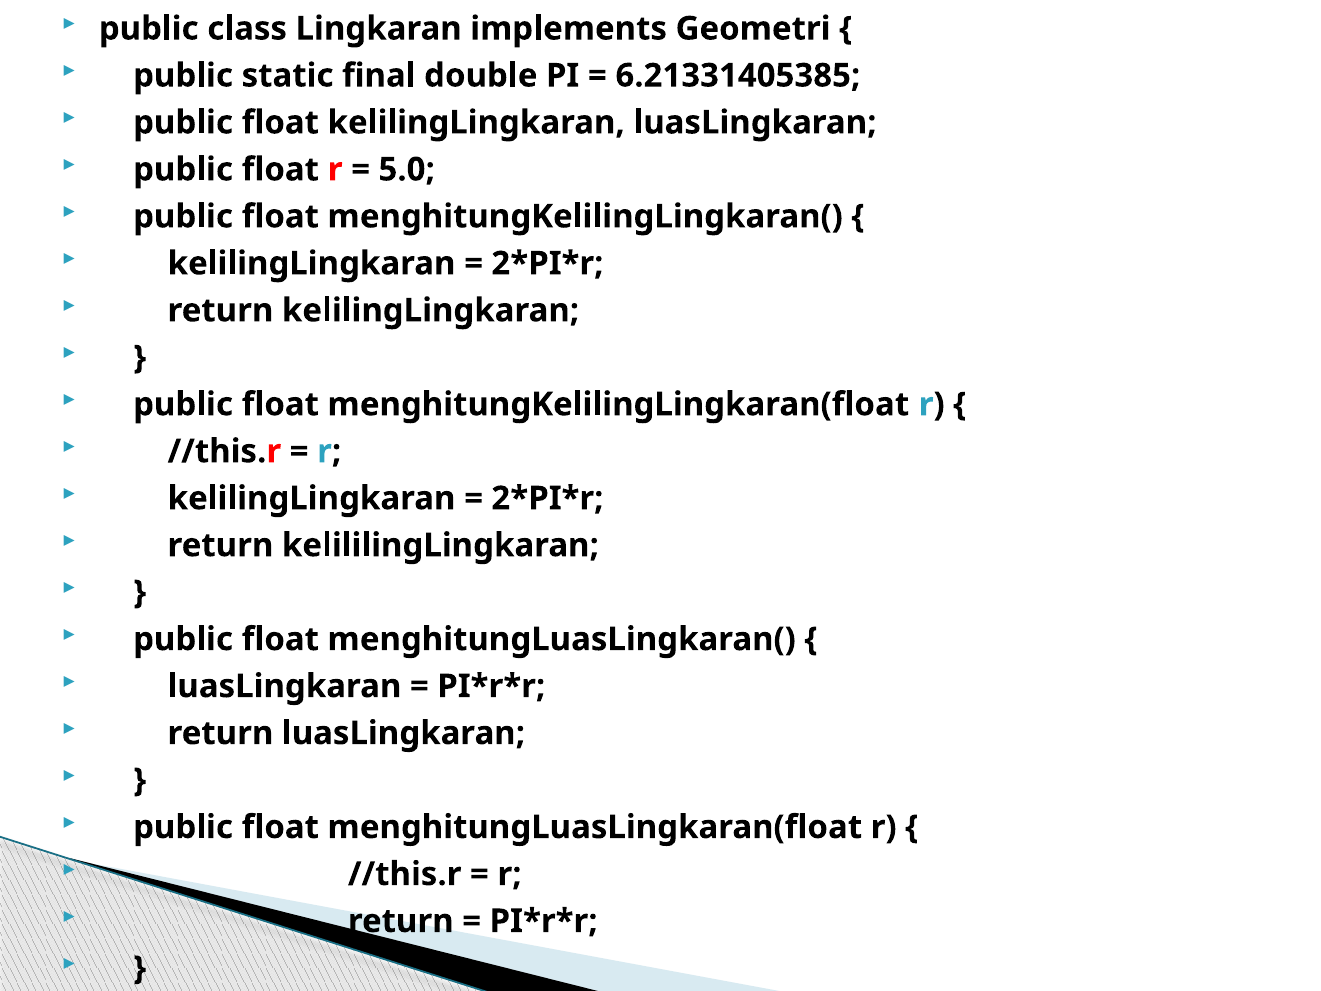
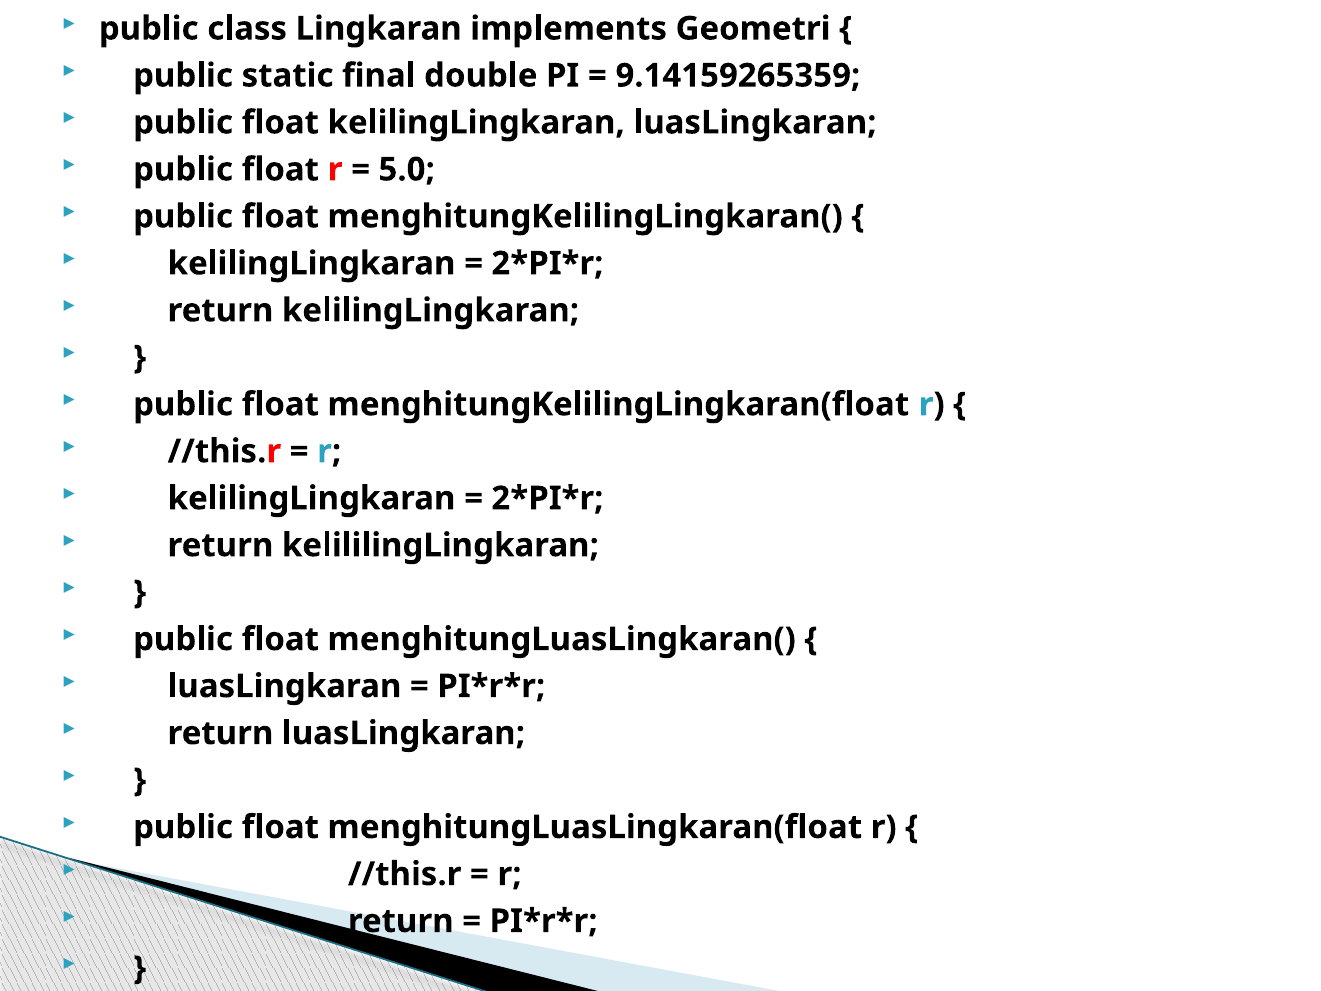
6.21331405385: 6.21331405385 -> 9.14159265359 (738, 76)
